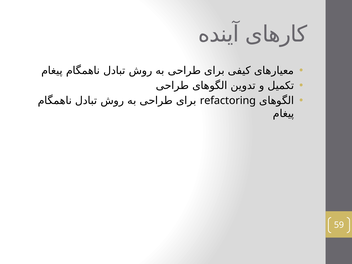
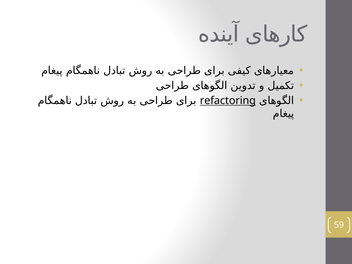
refactoring underline: none -> present (228, 101)
